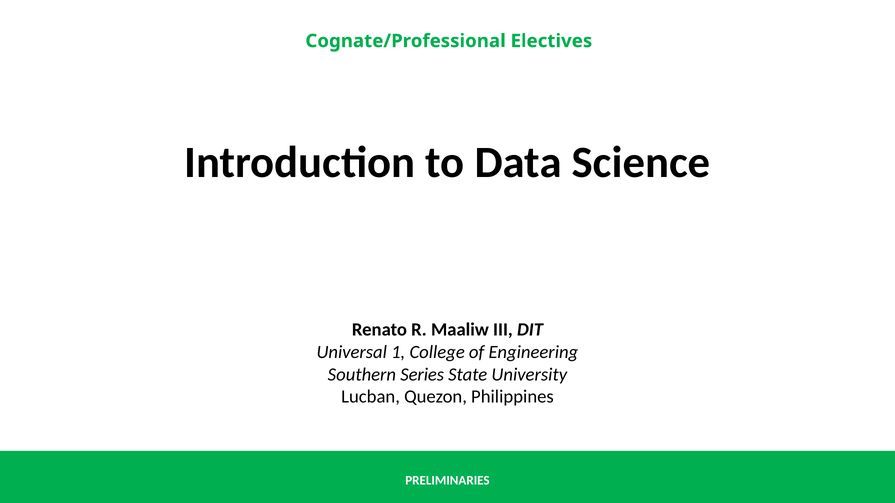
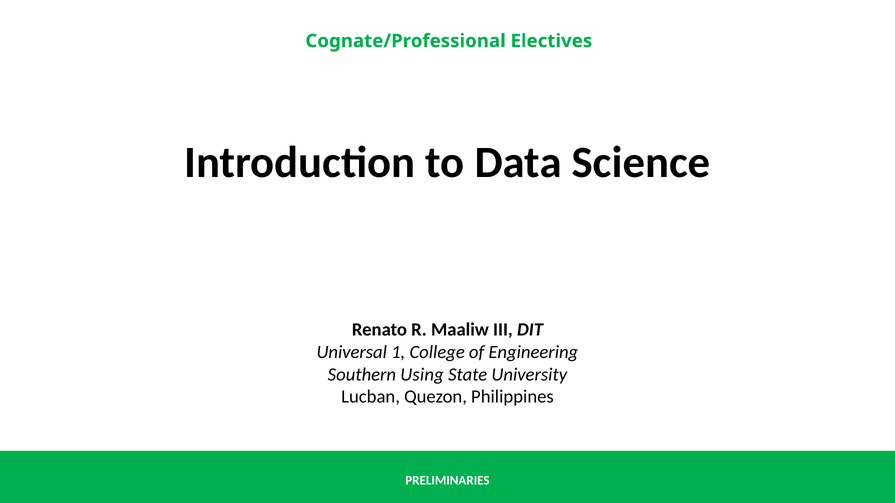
Series: Series -> Using (422, 375)
